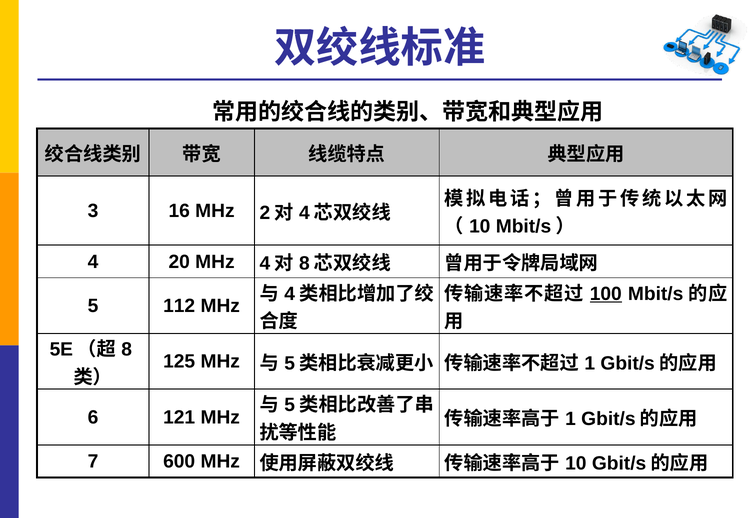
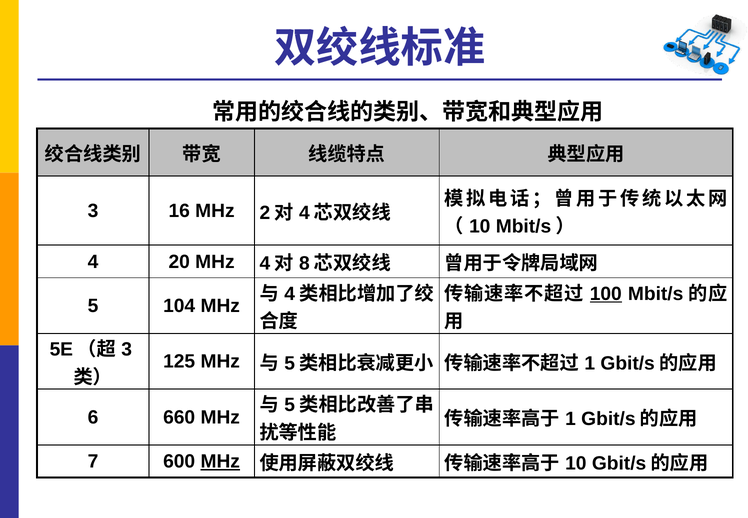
112: 112 -> 104 (179, 306)
8: 8 -> 3 (127, 349)
121: 121 -> 660 (179, 417)
MHz underline: none -> present (220, 461)
